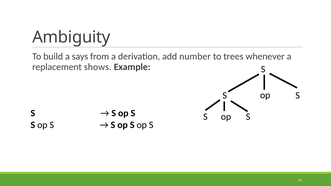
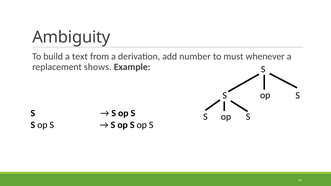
says: says -> text (80, 57)
trees: trees -> must (233, 57)
